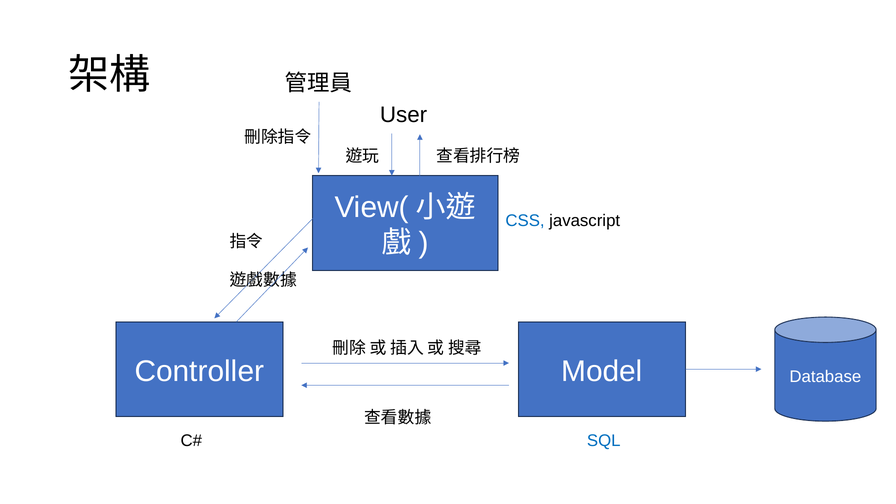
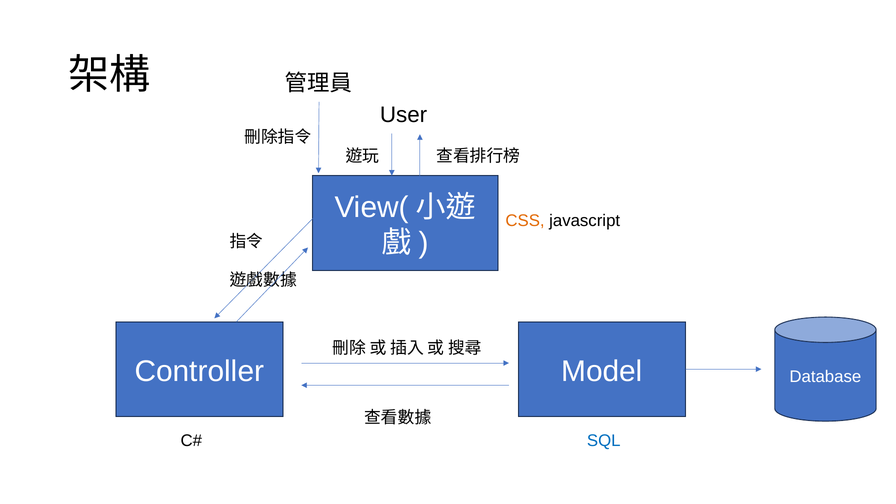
CSS colour: blue -> orange (525, 221)
